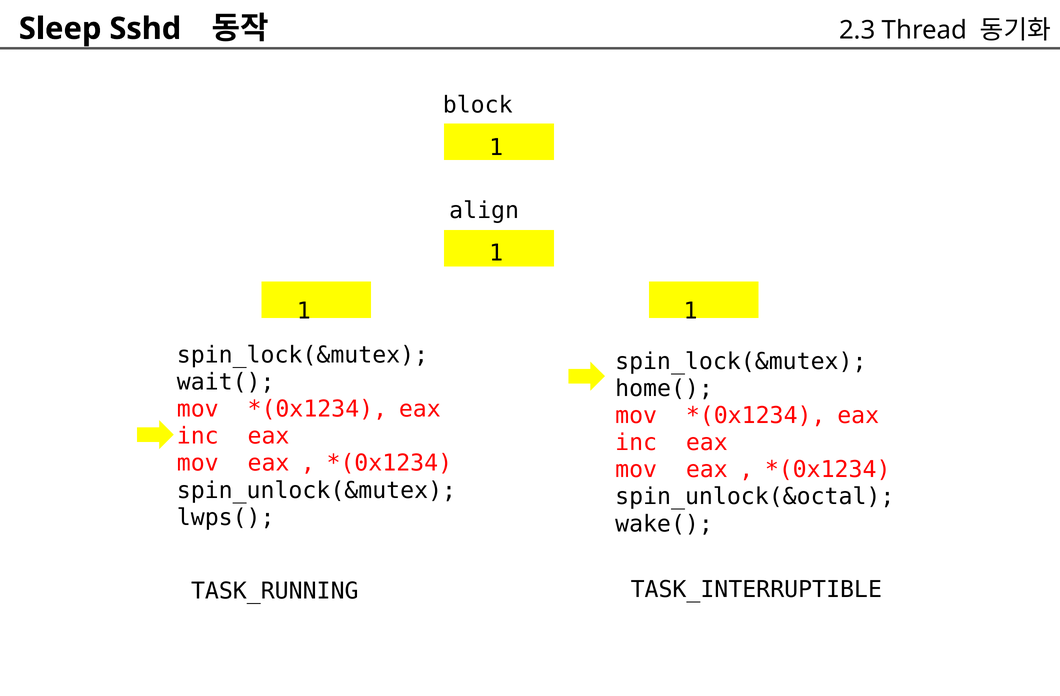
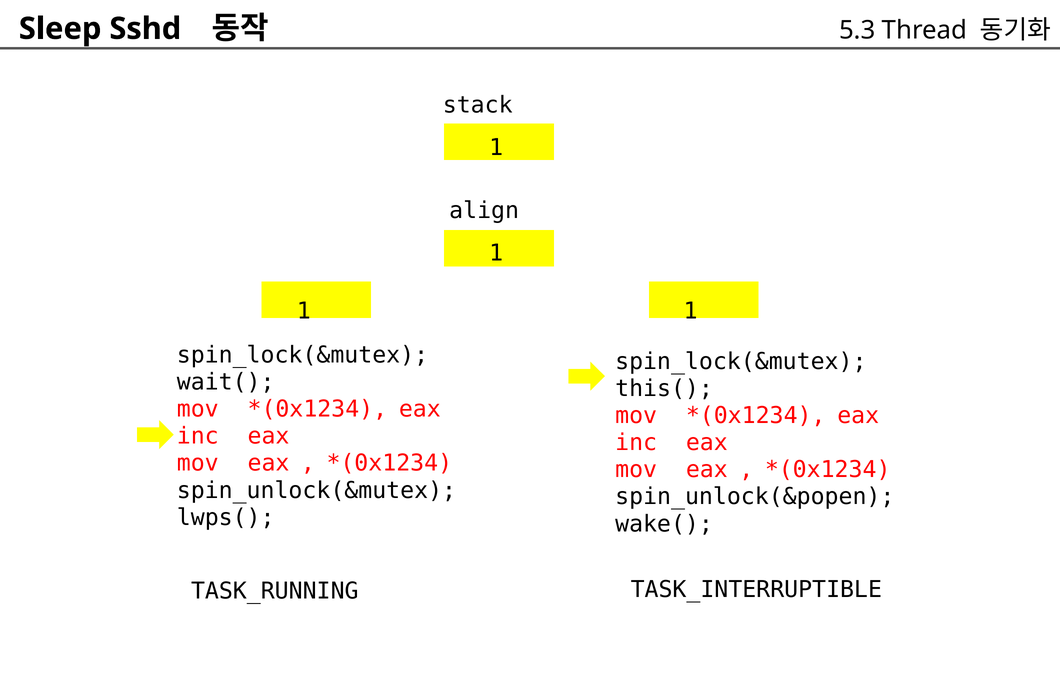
2.3: 2.3 -> 5.3 (857, 30)
block: block -> stack (478, 105)
home(: home( -> this( (664, 389)
spin_unlock(&octal: spin_unlock(&octal -> spin_unlock(&popen (755, 497)
